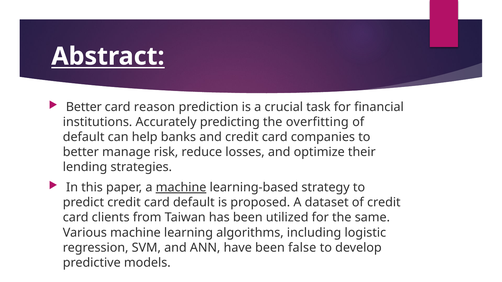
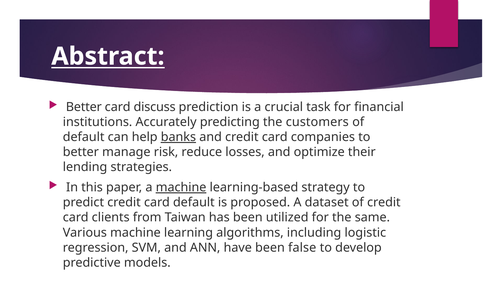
reason: reason -> discuss (155, 107)
overfitting: overfitting -> customers (317, 122)
banks underline: none -> present (178, 137)
